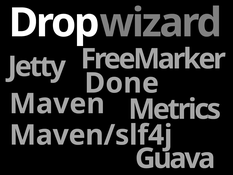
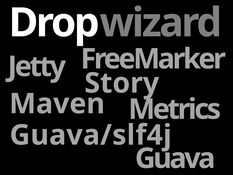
Done: Done -> Story (122, 83)
Maven/slf4j: Maven/slf4j -> Guava/slf4j (91, 135)
